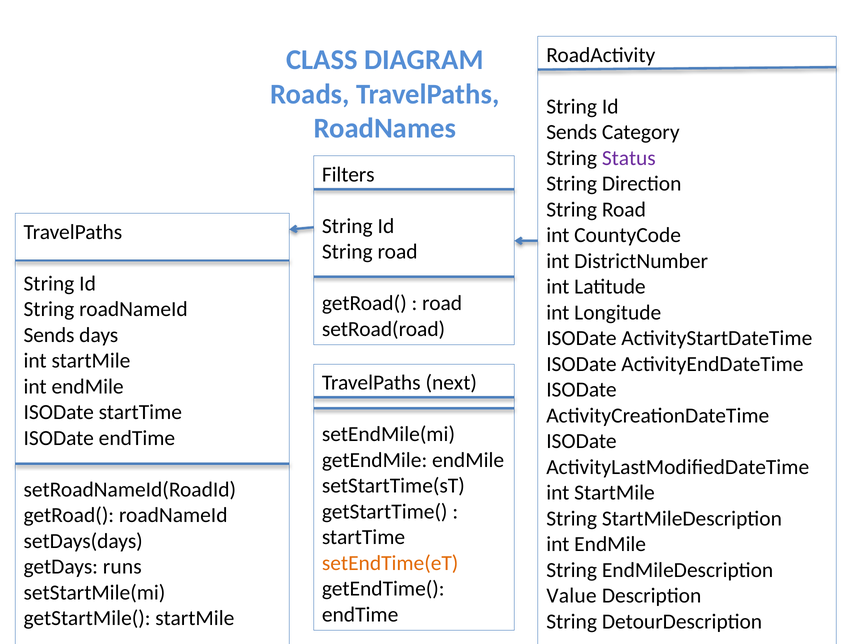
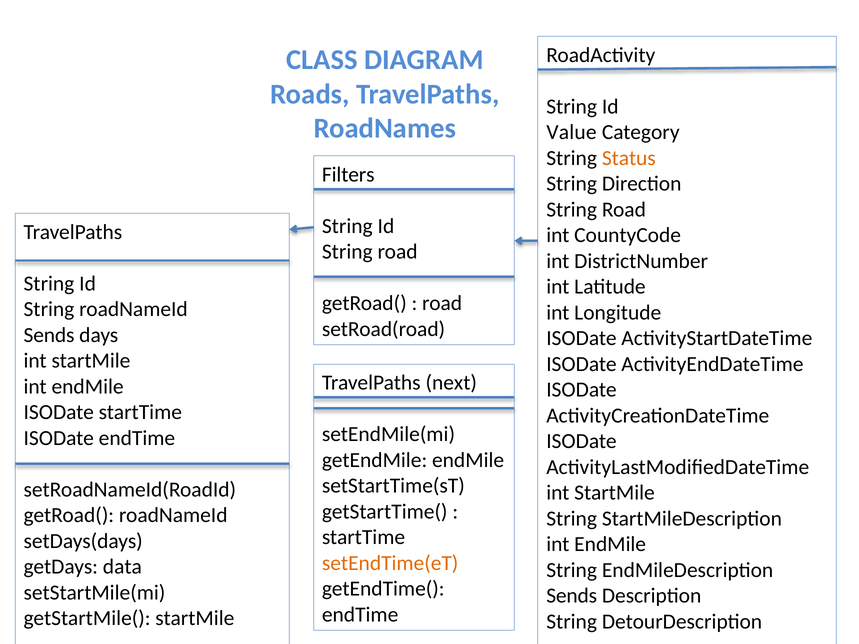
Sends: Sends -> Value (572, 132)
Status colour: purple -> orange (629, 158)
runs: runs -> data (122, 567)
Value: Value -> Sends (572, 596)
